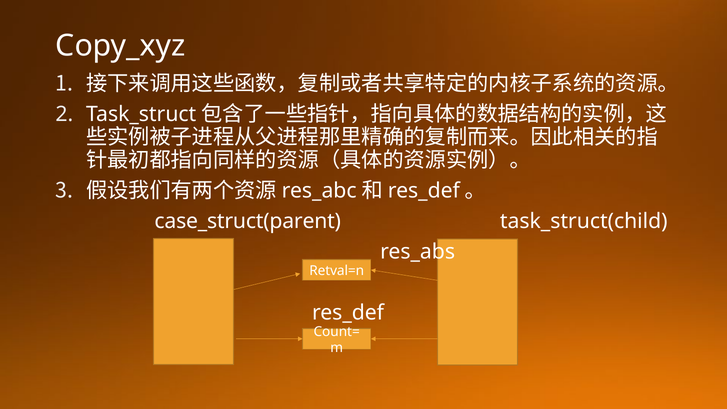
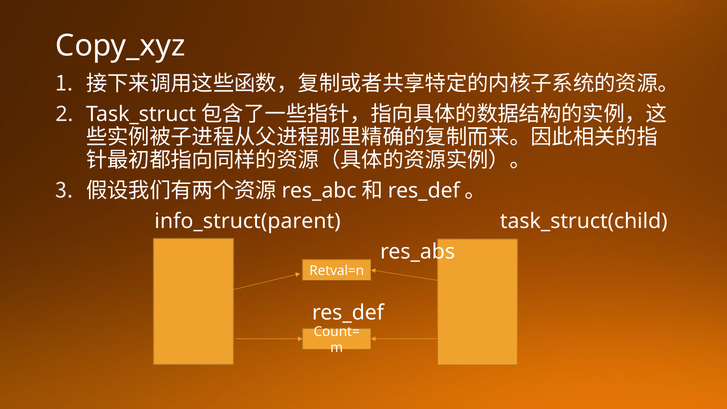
case_struct(parent: case_struct(parent -> info_struct(parent (248, 221)
